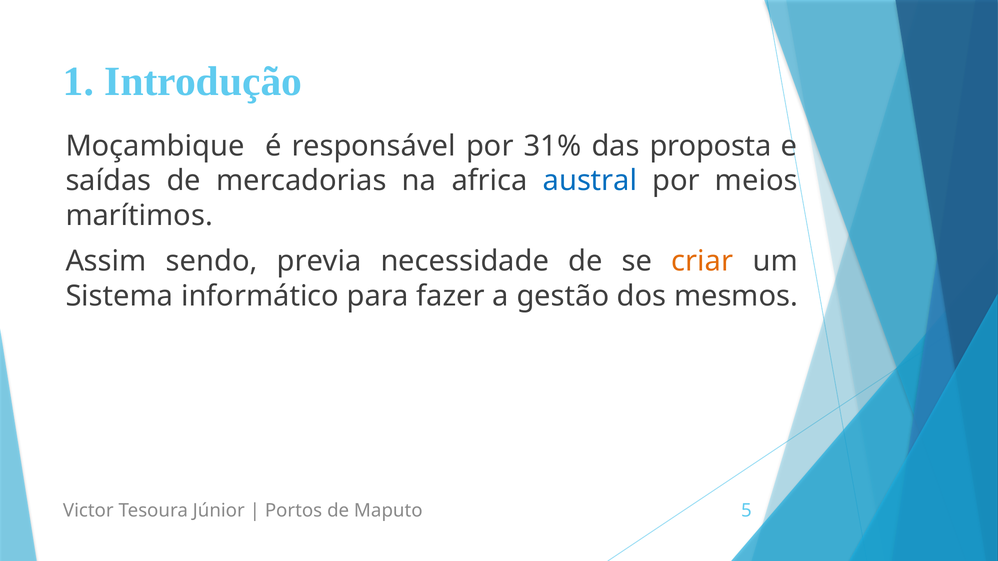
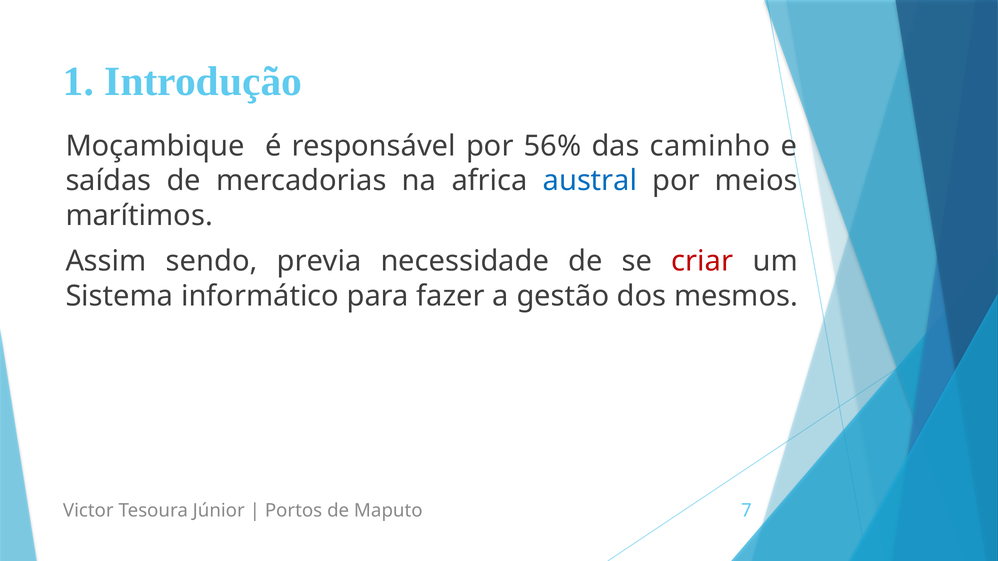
31%: 31% -> 56% (553, 146)
proposta: proposta -> caminho (710, 146)
criar colour: orange -> red (702, 261)
5: 5 -> 7 (746, 511)
